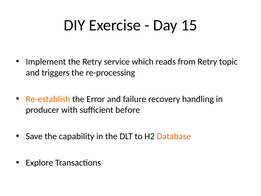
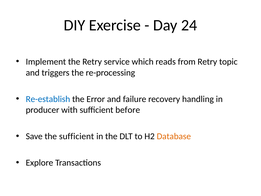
15: 15 -> 24 (189, 25)
Re-establish colour: orange -> blue (48, 99)
the capability: capability -> sufficient (77, 136)
